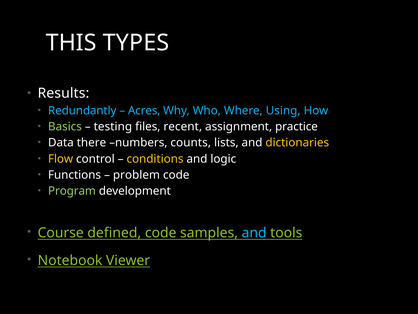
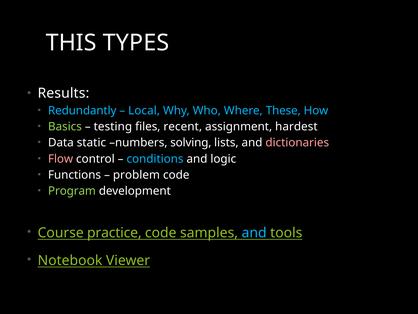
Acres: Acres -> Local (144, 110)
Using: Using -> These (283, 110)
practice: practice -> hardest (296, 126)
there: there -> static (91, 143)
counts: counts -> solving (191, 143)
dictionaries colour: yellow -> pink (297, 143)
Flow colour: yellow -> pink (61, 159)
conditions colour: yellow -> light blue (155, 159)
defined: defined -> practice (114, 233)
